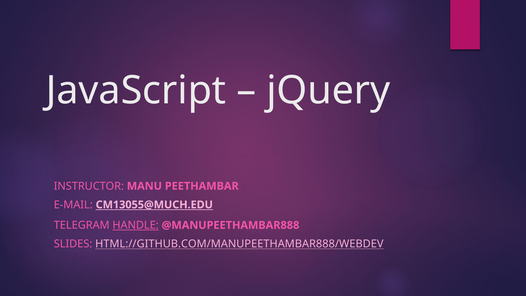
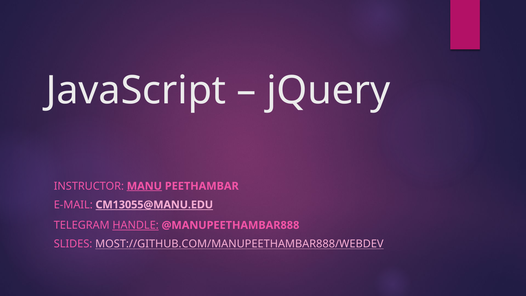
MANU underline: none -> present (144, 186)
CM13055@MUCH.EDU: CM13055@MUCH.EDU -> CM13055@MANU.EDU (154, 205)
HTML://GITHUB.COM/MANUPEETHAMBAR888/WEBDEV: HTML://GITHUB.COM/MANUPEETHAMBAR888/WEBDEV -> MOST://GITHUB.COM/MANUPEETHAMBAR888/WEBDEV (239, 244)
